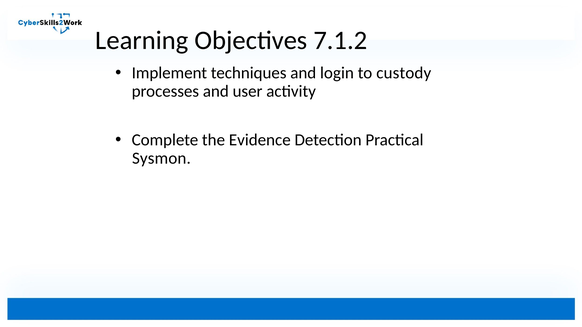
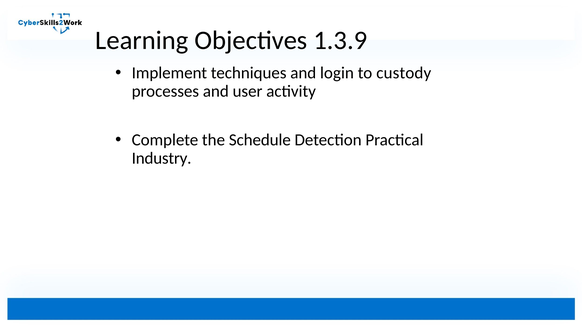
7.1.2: 7.1.2 -> 1.3.9 (340, 40)
Evidence: Evidence -> Schedule (260, 140)
Sysmon: Sysmon -> Industry (162, 159)
